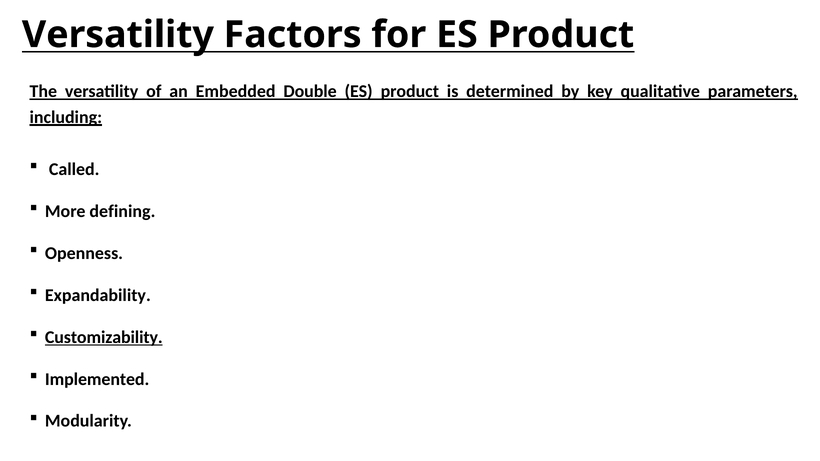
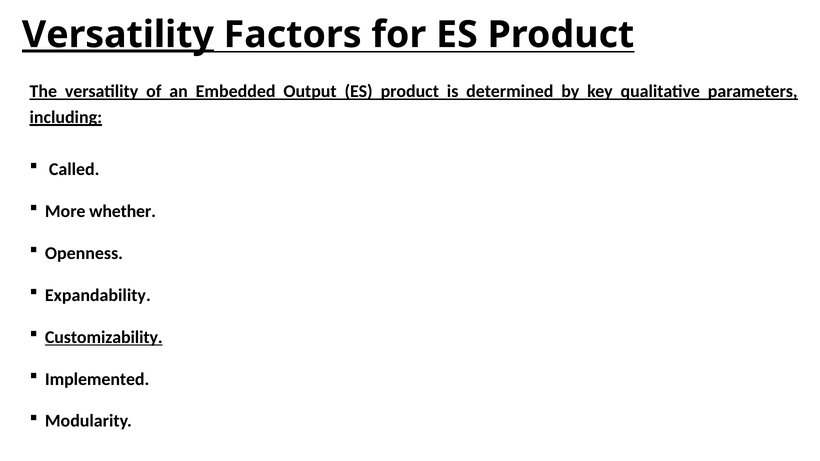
Versatility underline: none -> present (118, 35)
Double: Double -> Output (310, 92)
defining: defining -> whether (123, 211)
